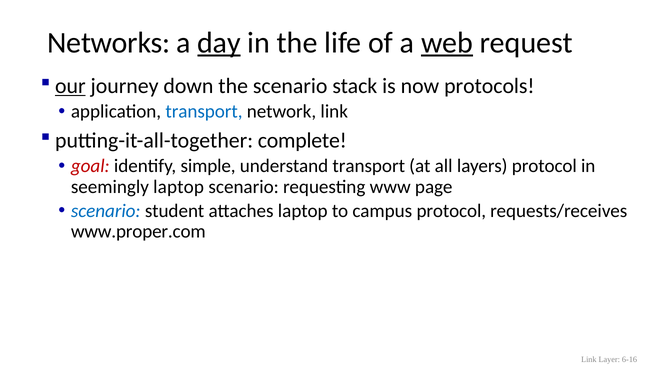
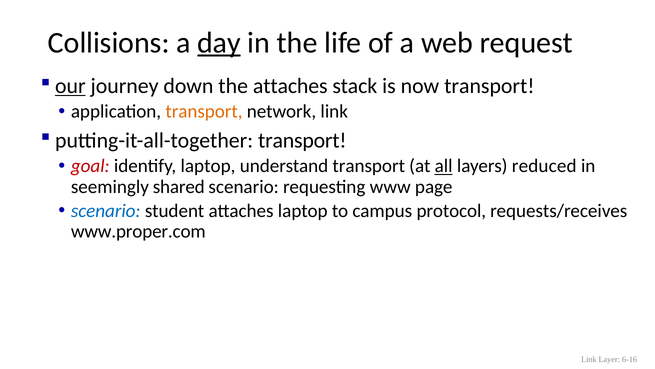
Networks: Networks -> Collisions (109, 43)
web underline: present -> none (447, 43)
the scenario: scenario -> attaches (290, 86)
now protocols: protocols -> transport (489, 86)
transport colour: blue -> orange (204, 111)
putting-it-all-together complete: complete -> transport (302, 140)
identify simple: simple -> laptop (208, 166)
all underline: none -> present (444, 166)
layers protocol: protocol -> reduced (544, 166)
seemingly laptop: laptop -> shared (179, 187)
